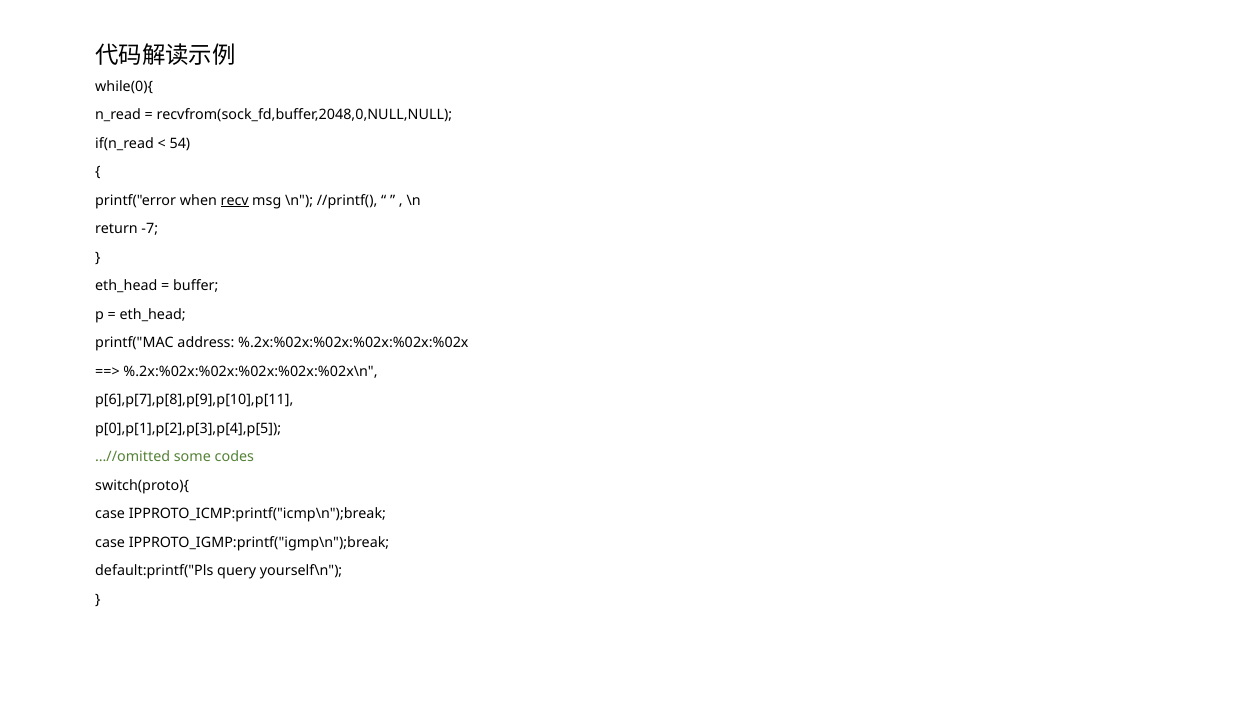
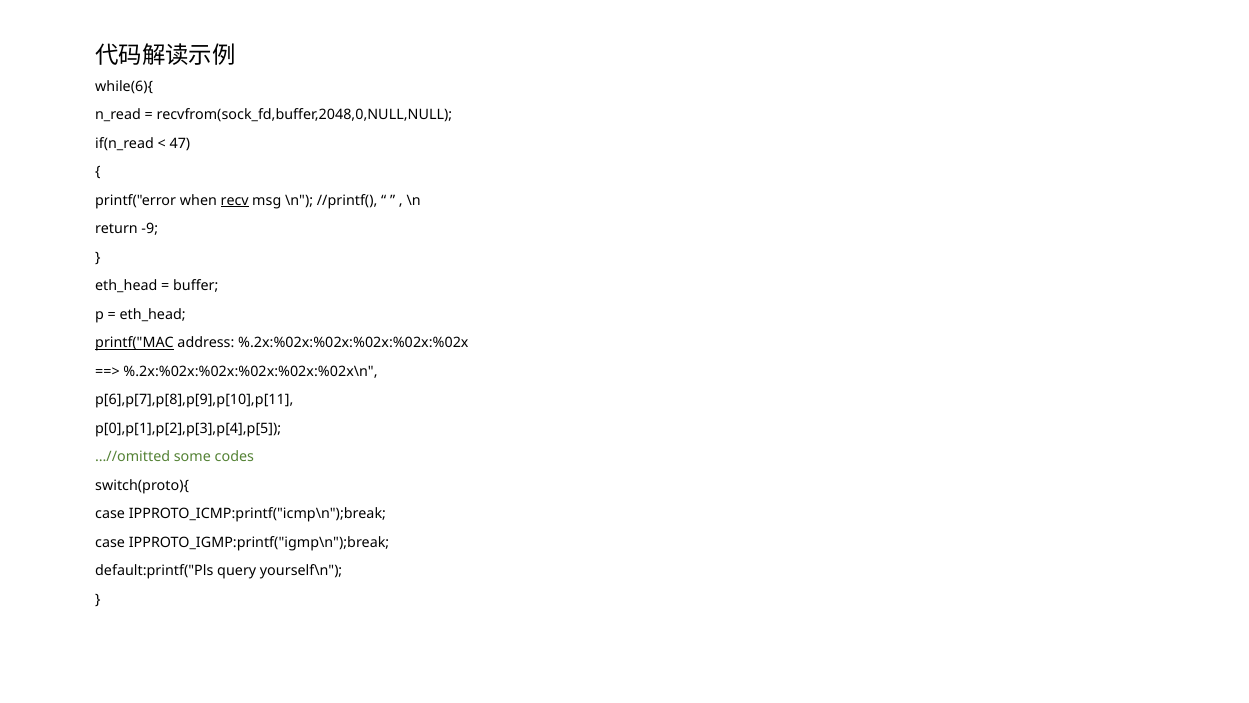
while(0){: while(0){ -> while(6){ (124, 86)
54: 54 -> 47 (180, 143)
-7: -7 -> -9 (150, 229)
printf("MAC underline: none -> present (134, 343)
